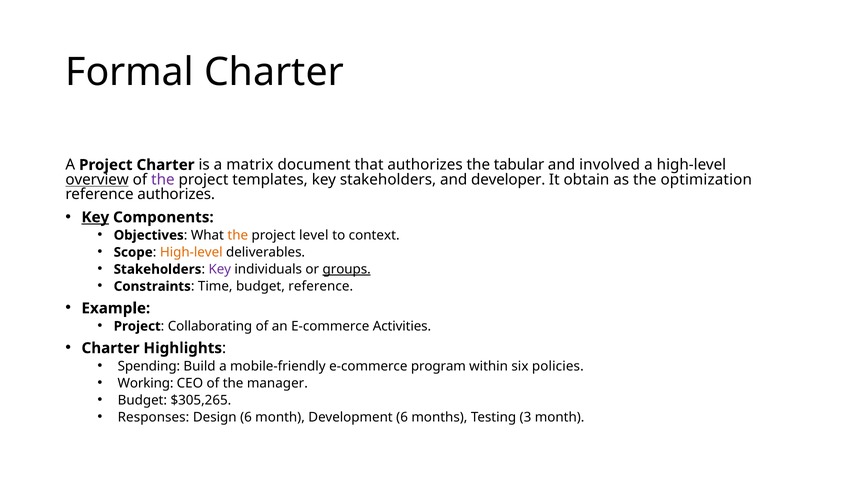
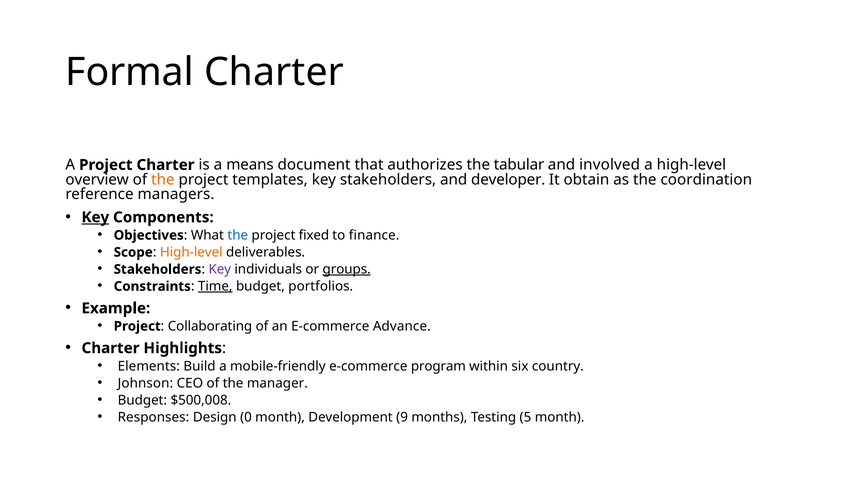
matrix: matrix -> means (250, 165)
overview underline: present -> none (97, 180)
the colour: purple -> orange (163, 180)
optimization: optimization -> coordination (706, 180)
reference authorizes: authorizes -> managers (176, 194)
the colour: orange -> blue (238, 235)
level: level -> fixed (314, 235)
context: context -> finance (374, 235)
Time underline: none -> present (215, 286)
budget reference: reference -> portfolios (321, 286)
Activities: Activities -> Advance (402, 326)
Spending: Spending -> Elements (149, 366)
policies: policies -> country (558, 366)
Working: Working -> Johnson (145, 383)
$305,265: $305,265 -> $500,008 (201, 400)
Design 6: 6 -> 0 (246, 417)
Development 6: 6 -> 9 (402, 417)
3: 3 -> 5 (525, 417)
